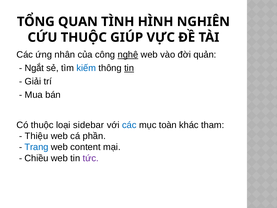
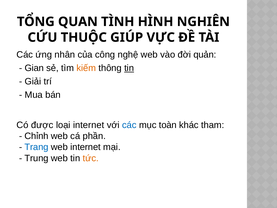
nghệ underline: present -> none (128, 55)
Ngắt: Ngắt -> Gian (34, 68)
kiếm colour: blue -> orange (86, 68)
Có thuộc: thuộc -> được (42, 125)
loại sidebar: sidebar -> internet (89, 125)
Thiệu: Thiệu -> Chỉnh (36, 136)
web content: content -> internet (86, 147)
Chiều: Chiều -> Trung (36, 158)
tức colour: purple -> orange (91, 158)
